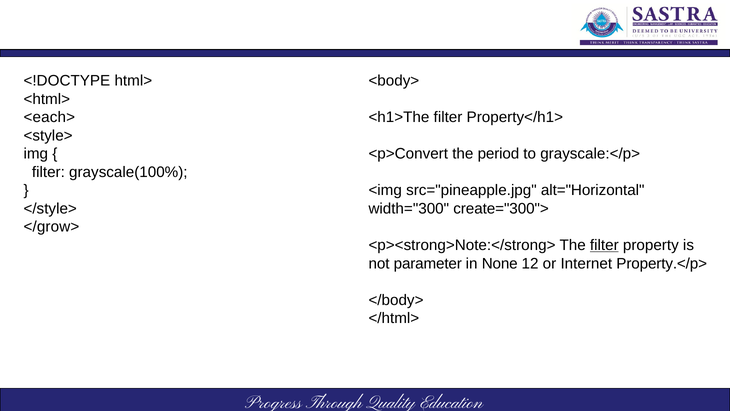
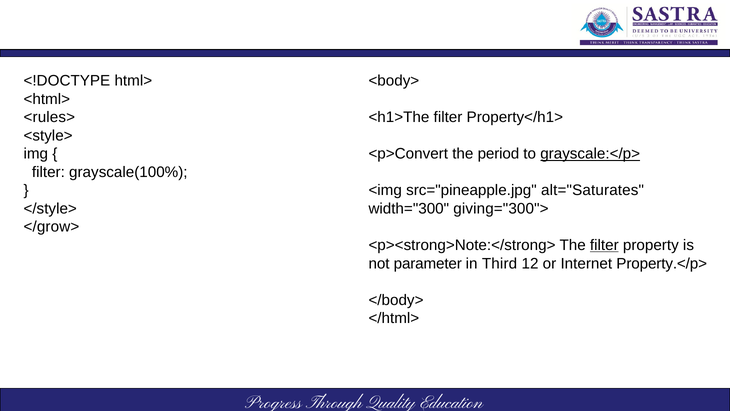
<each>: <each> -> <rules> (49, 117)
grayscale:</p> underline: none -> present (590, 154)
alt="Horizontal: alt="Horizontal -> alt="Saturates (593, 190)
create="300">: create="300"> -> giving="300"> (501, 209)
None: None -> Third (500, 263)
